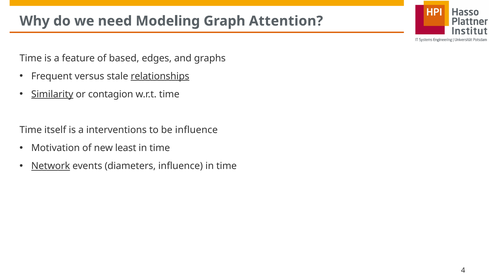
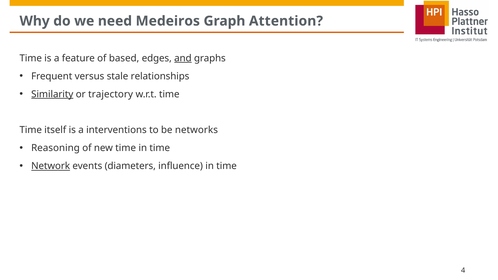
Modeling: Modeling -> Medeiros (168, 21)
and underline: none -> present (183, 58)
relationships underline: present -> none (160, 76)
contagion: contagion -> trajectory (111, 94)
be influence: influence -> networks (196, 130)
Motivation: Motivation -> Reasoning (55, 148)
new least: least -> time (126, 148)
